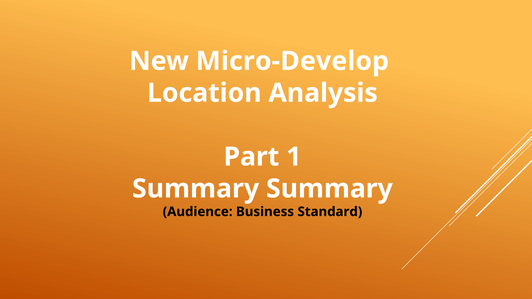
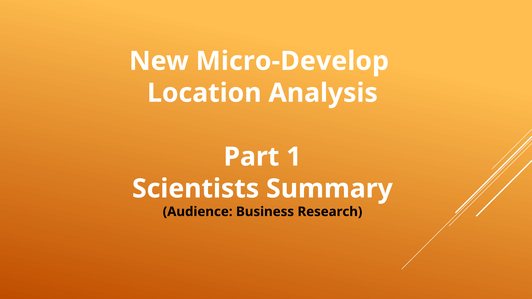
Summary: Summary -> Scientists (196, 189)
Standard: Standard -> Research (330, 212)
